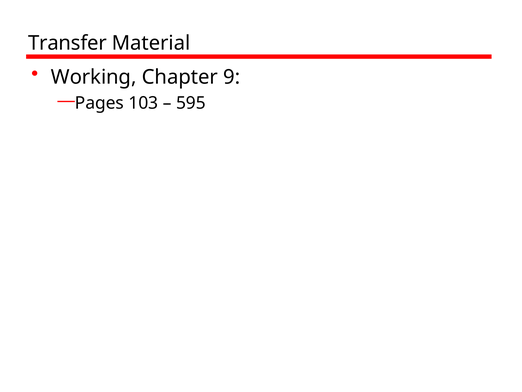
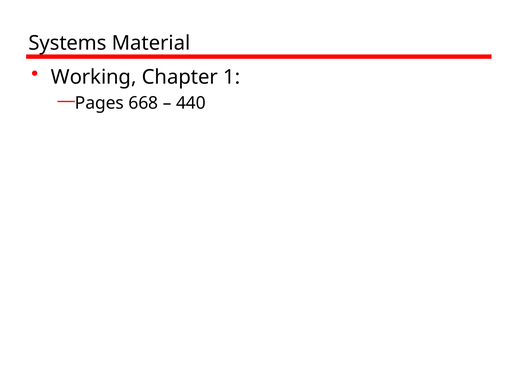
Transfer: Transfer -> Systems (68, 43)
9: 9 -> 1 (232, 77)
103: 103 -> 668 (143, 103)
595: 595 -> 440 (191, 103)
